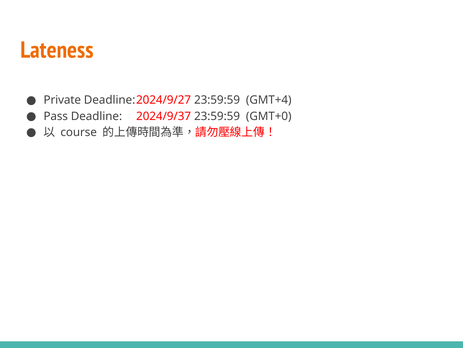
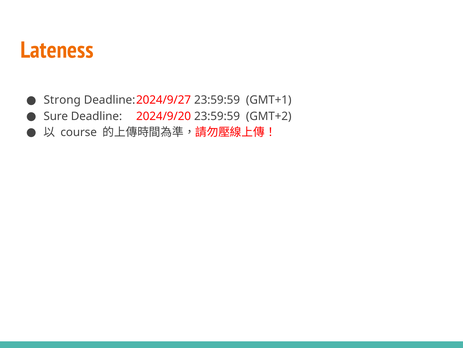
Private: Private -> Strong (62, 100)
GMT+4: GMT+4 -> GMT+1 (269, 100)
Pass: Pass -> Sure (56, 116)
2024/9/37: 2024/9/37 -> 2024/9/20 (164, 116)
GMT+0: GMT+0 -> GMT+2 (269, 116)
